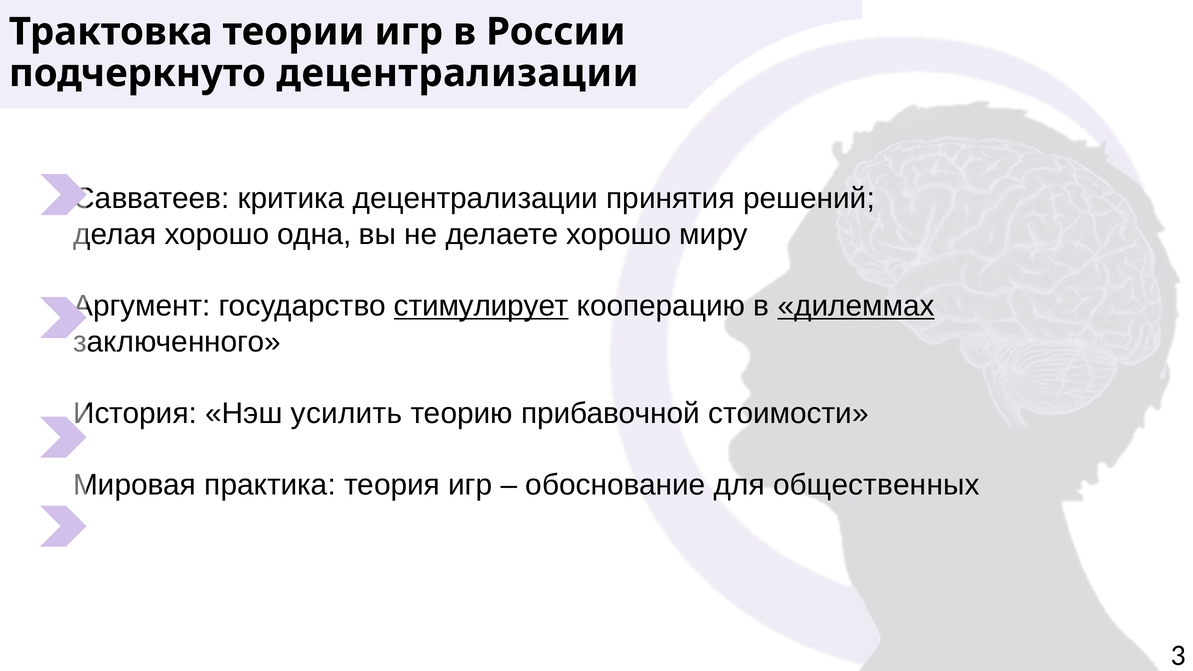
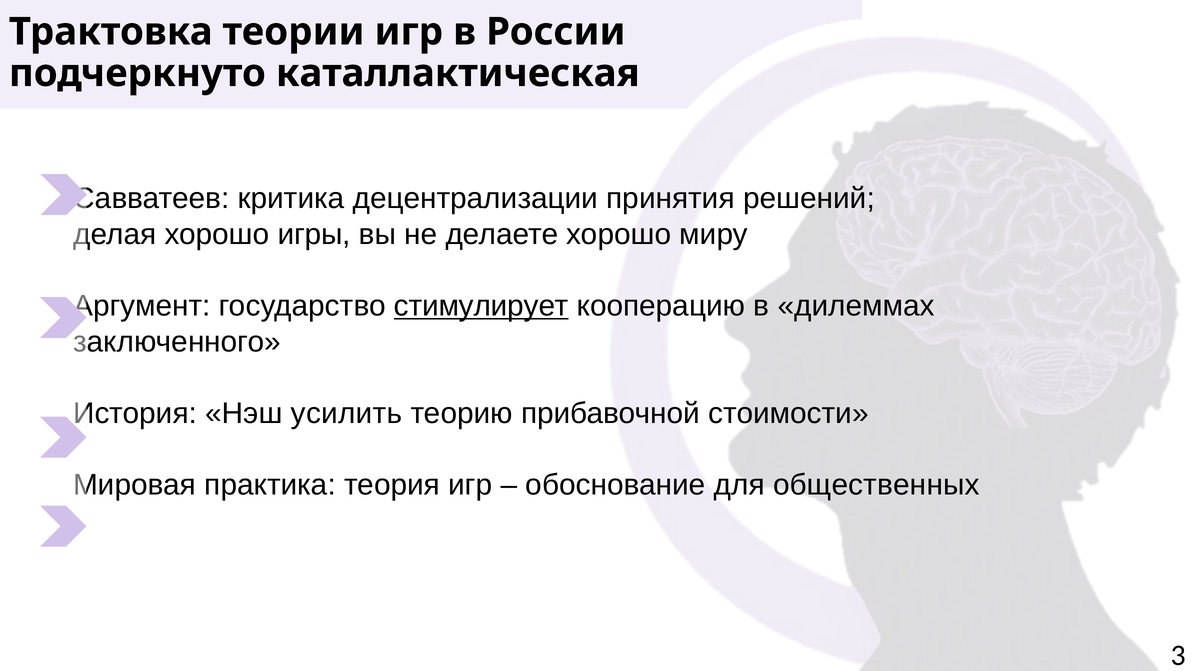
подчеркнуто децентрализации: децентрализации -> каталлактическая (458, 73)
одна: одна -> игры (314, 234)
дилеммах underline: present -> none (856, 306)
